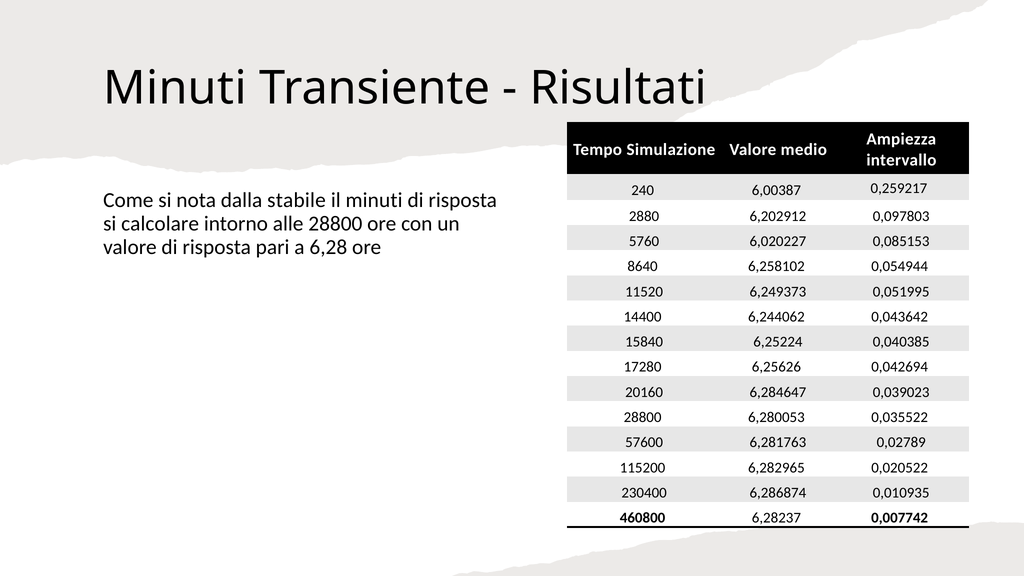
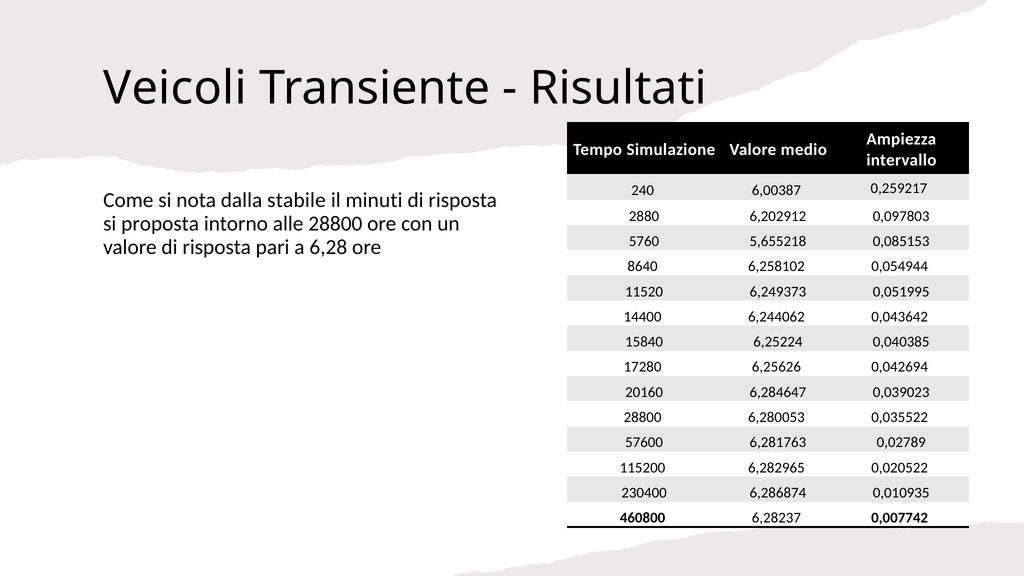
Minuti: Minuti -> Veicoli (175, 88)
calcolare: calcolare -> proposta (160, 224)
6,020227: 6,020227 -> 5,655218 (778, 241)
